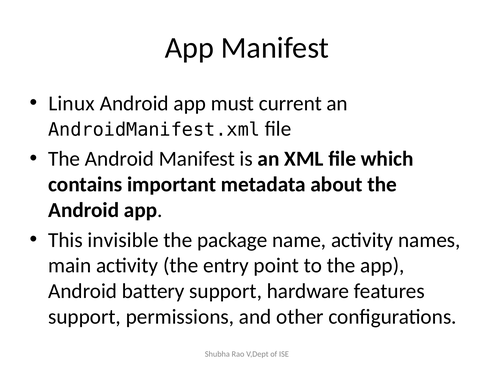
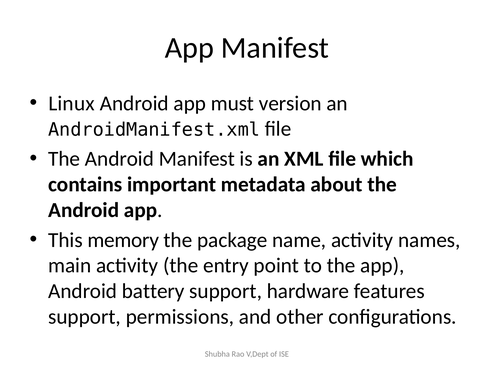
current: current -> version (290, 103)
invisible: invisible -> memory (123, 240)
